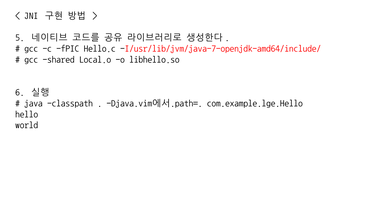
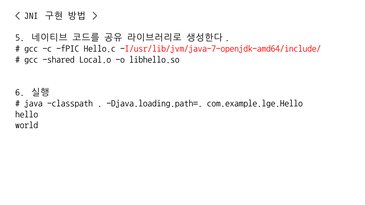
Djava.vim에서.path=: Djava.vim에서.path= -> Djava.loading.path= (154, 103)
